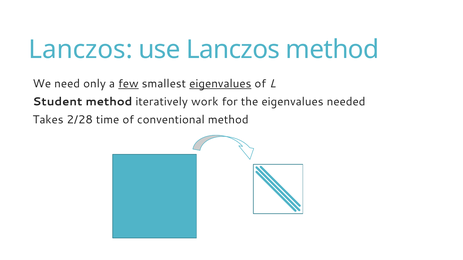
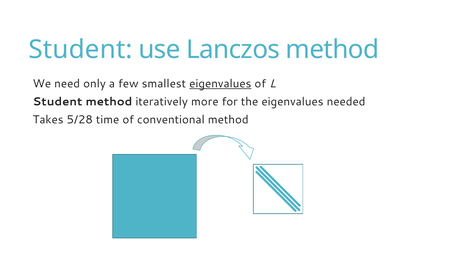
Lanczos: Lanczos -> Student (81, 50)
few underline: present -> none (128, 84)
work: work -> more (205, 102)
2/28: 2/28 -> 5/28 (80, 120)
